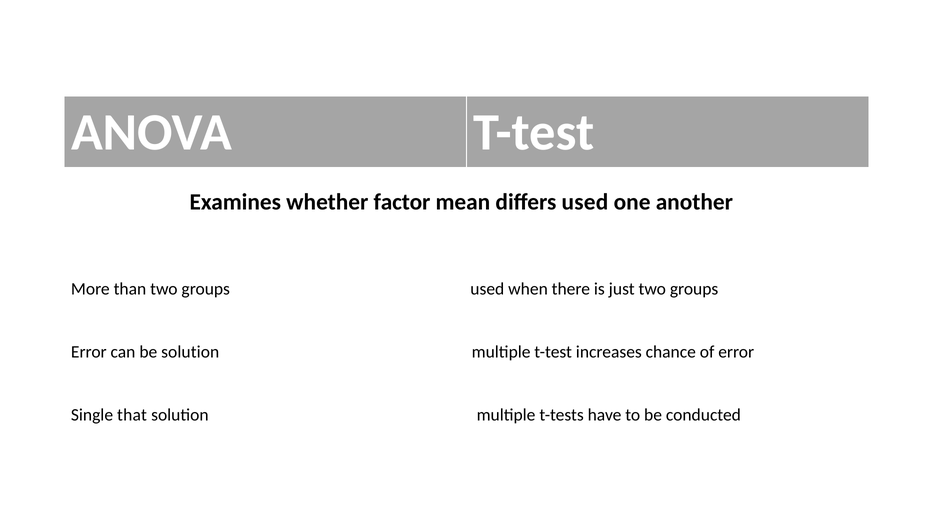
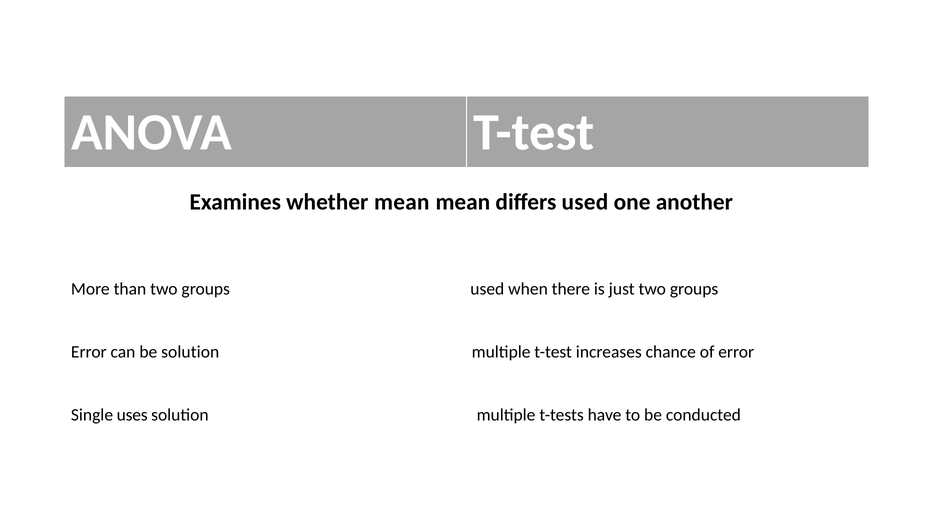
whether factor: factor -> mean (402, 202)
that: that -> uses (132, 415)
